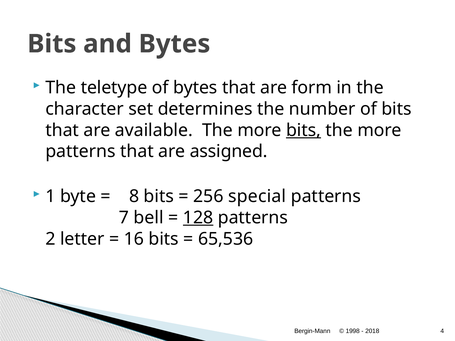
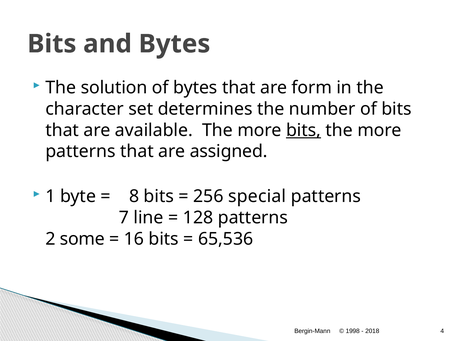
teletype: teletype -> solution (114, 88)
bell: bell -> line (149, 218)
128 underline: present -> none (198, 218)
letter: letter -> some (82, 239)
